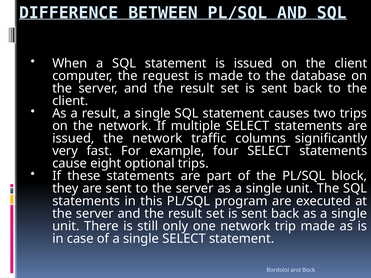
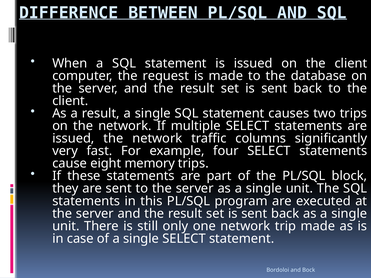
optional: optional -> memory (150, 164)
